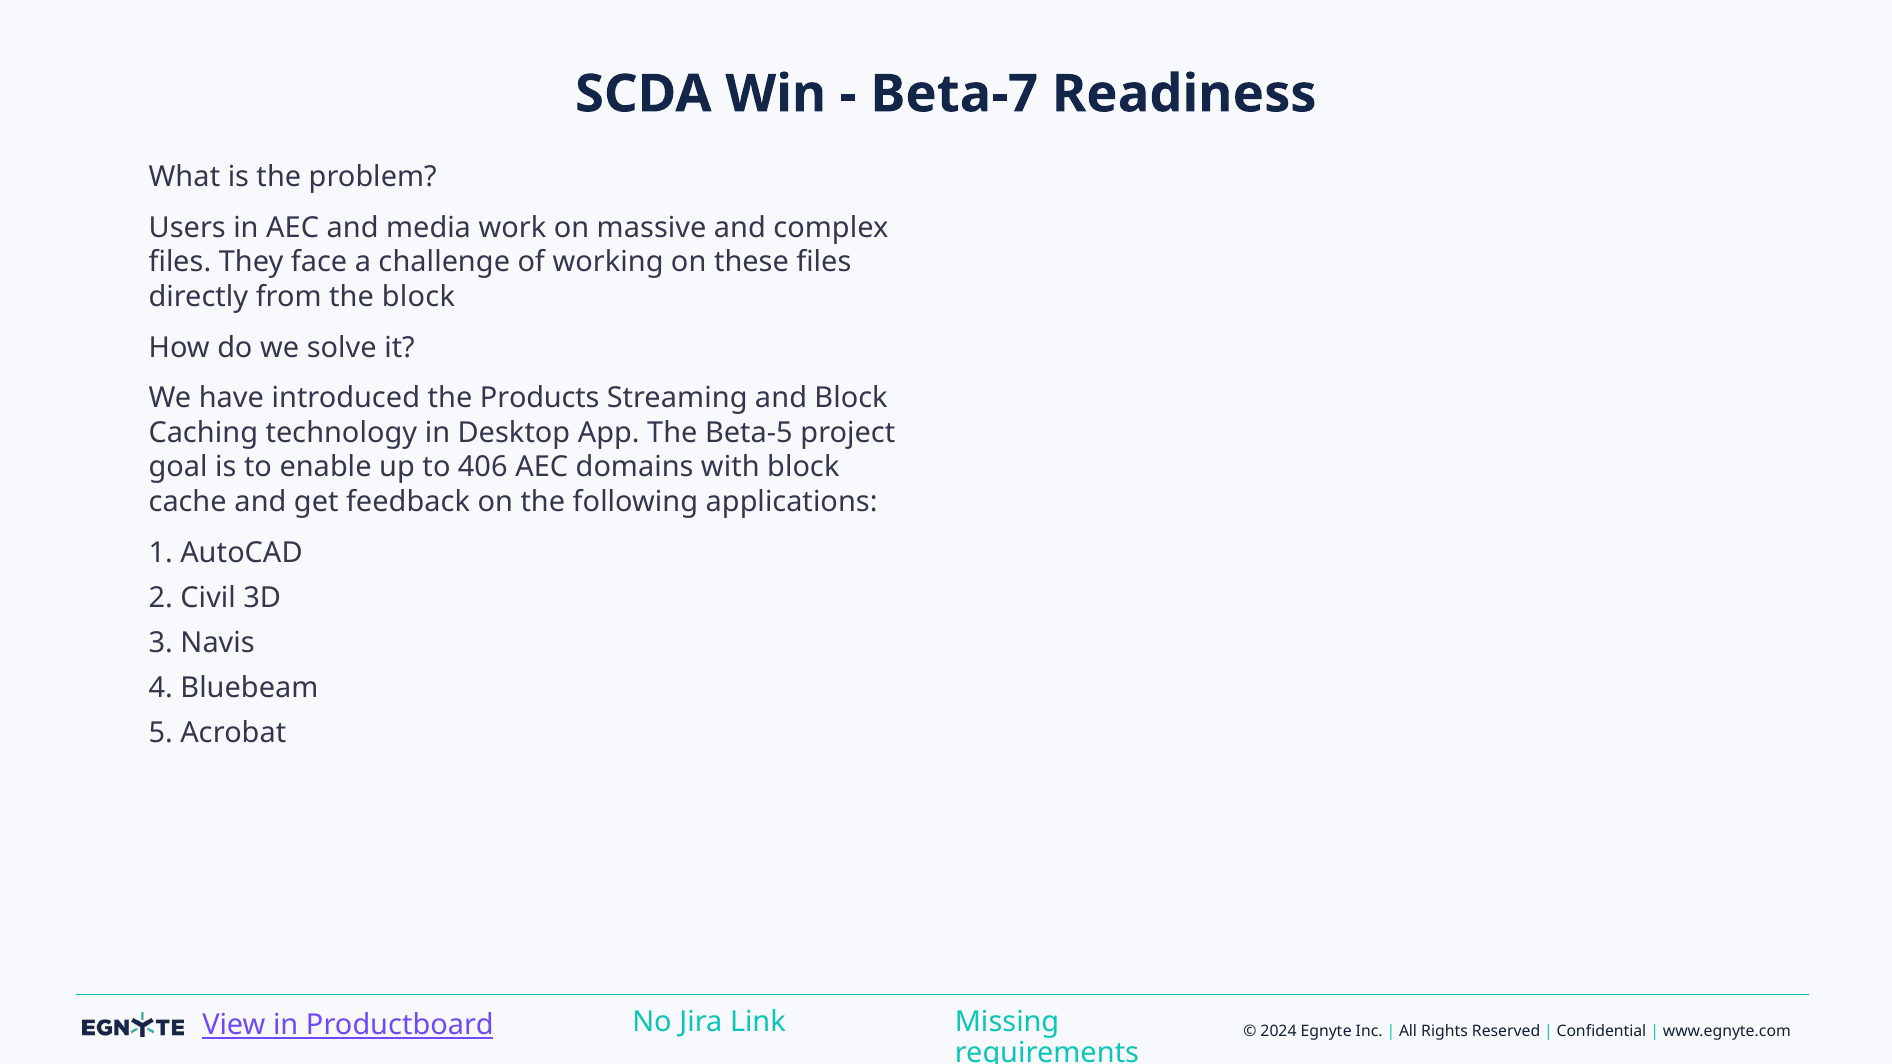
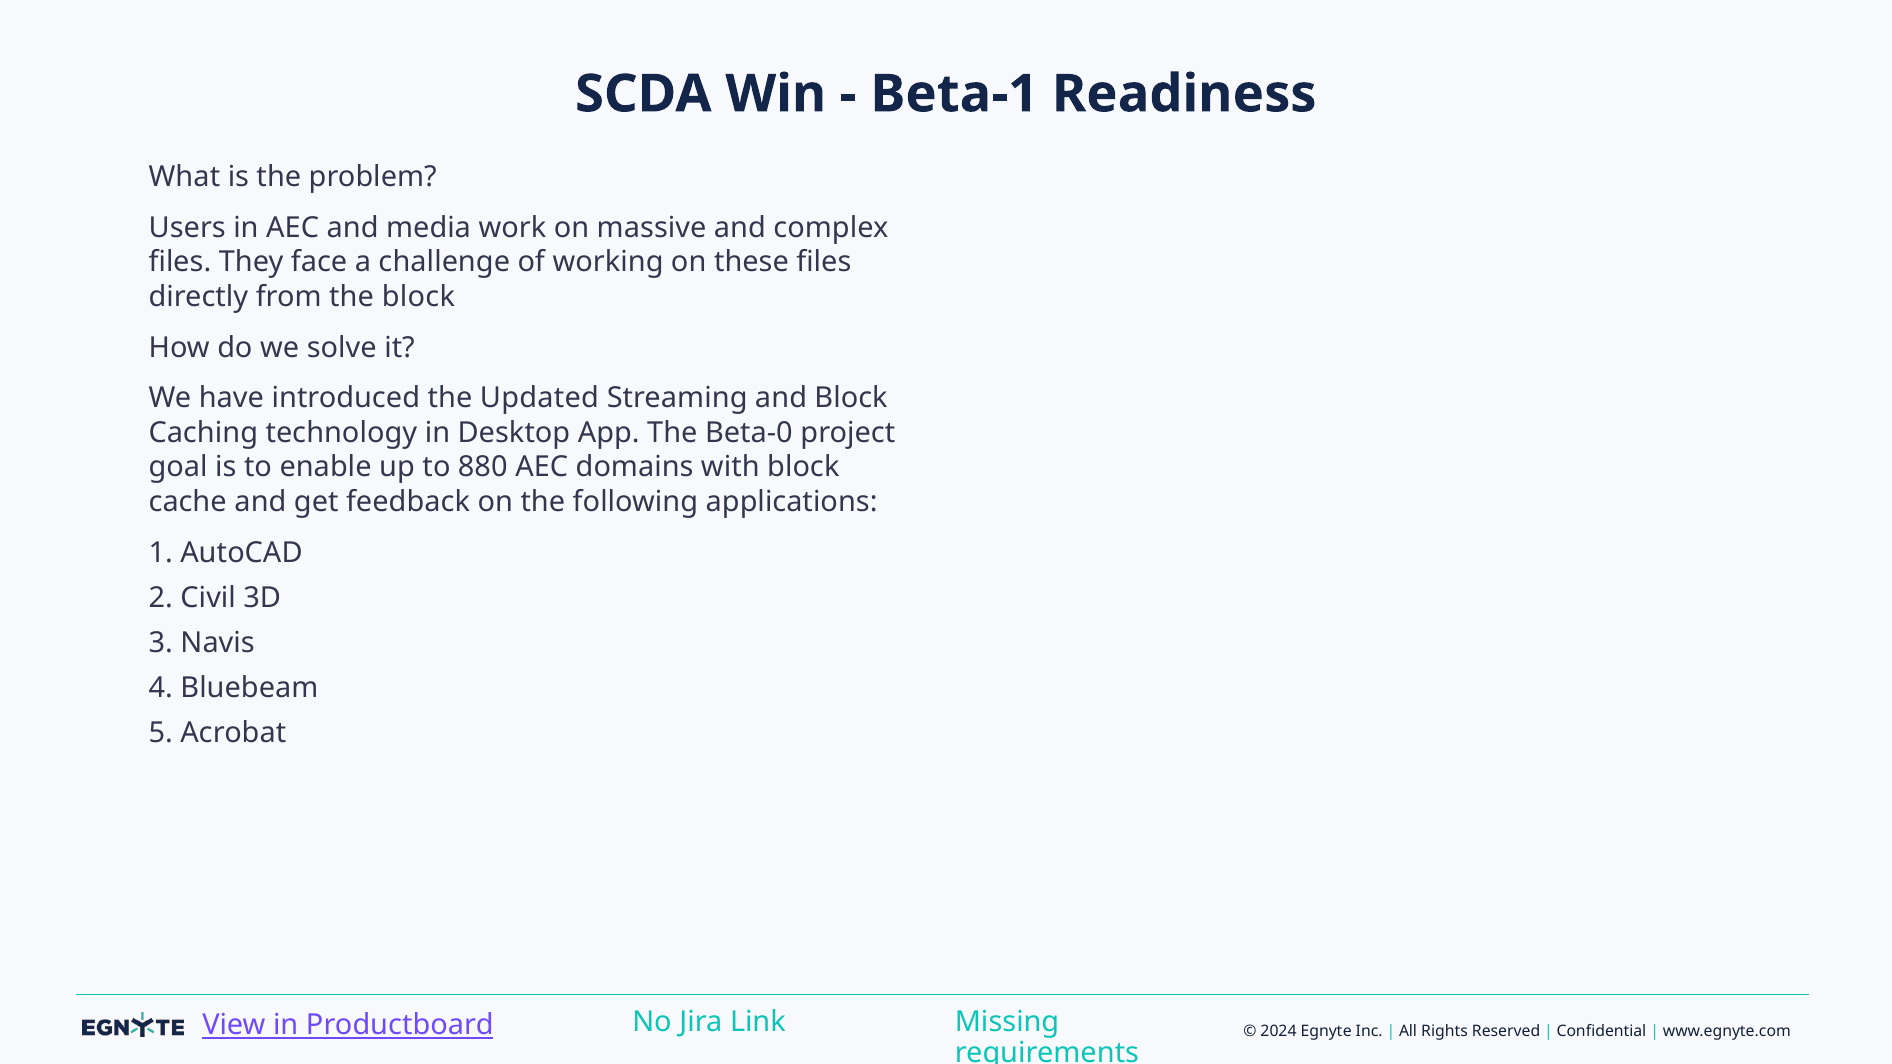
Beta-7: Beta-7 -> Beta-1 (954, 94)
Products: Products -> Updated (539, 398)
Beta-5: Beta-5 -> Beta-0 (749, 433)
406: 406 -> 880 (483, 467)
